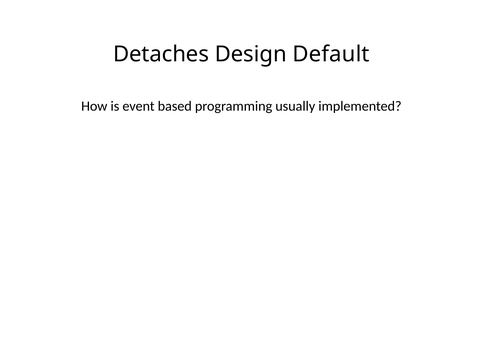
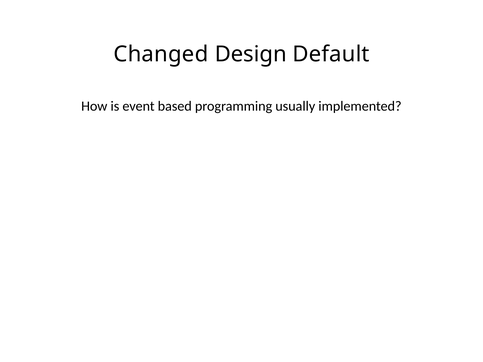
Detaches: Detaches -> Changed (161, 54)
